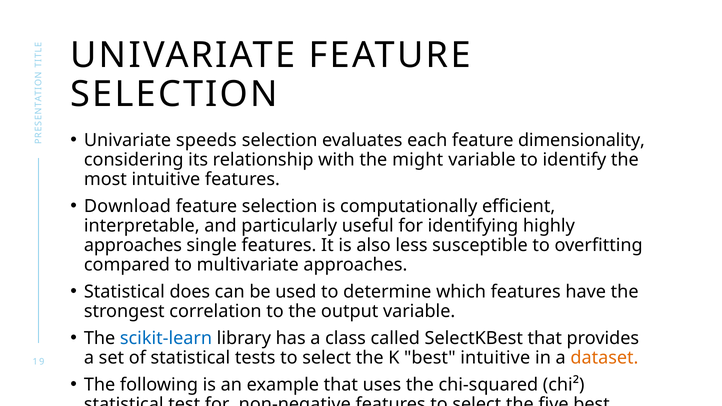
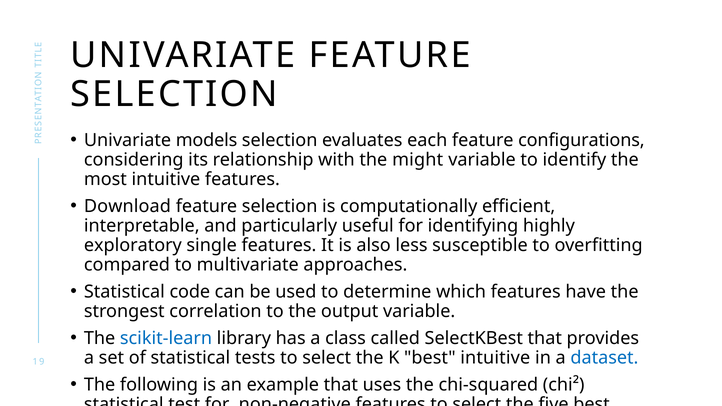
speeds: speeds -> models (207, 140)
dimensionality: dimensionality -> configurations (581, 140)
approaches: approaches -> exploratory (133, 245)
does: does -> code (190, 292)
dataset colour: orange -> blue (604, 358)
